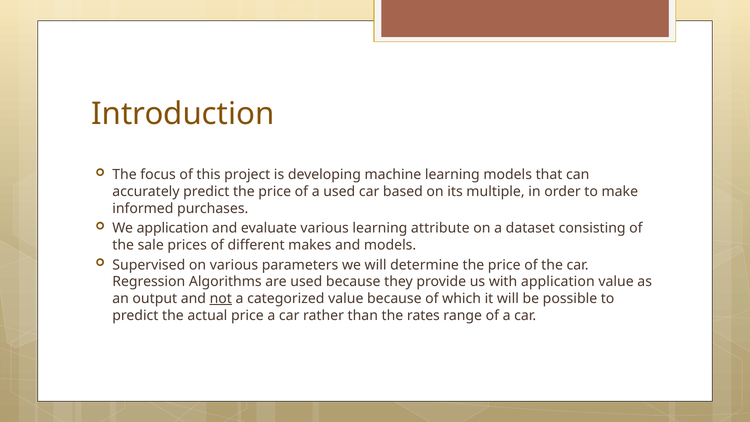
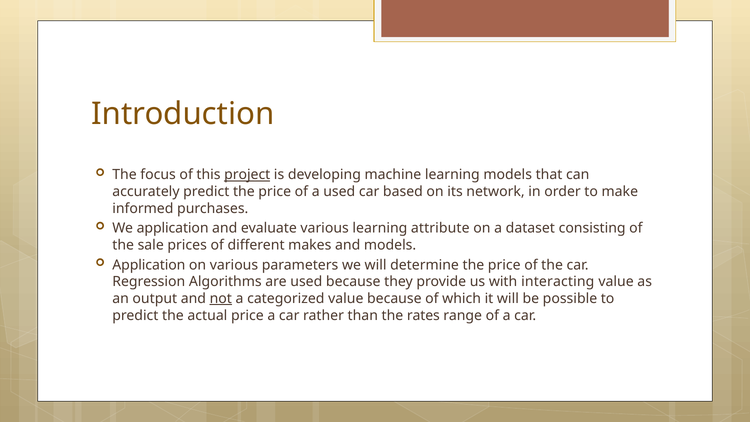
project underline: none -> present (247, 175)
multiple: multiple -> network (496, 192)
Supervised: Supervised -> Application (149, 265)
with application: application -> interacting (558, 282)
